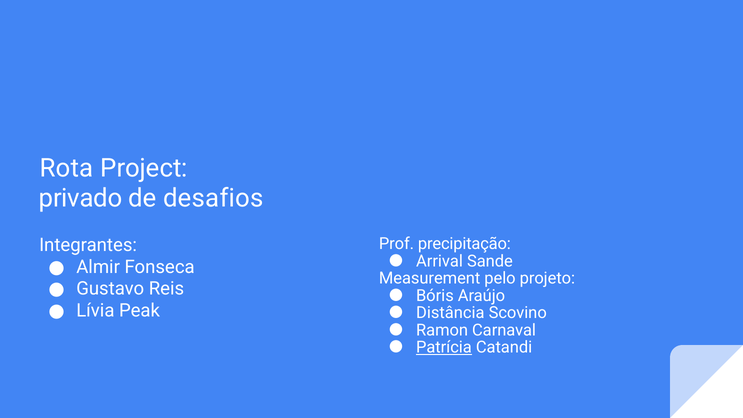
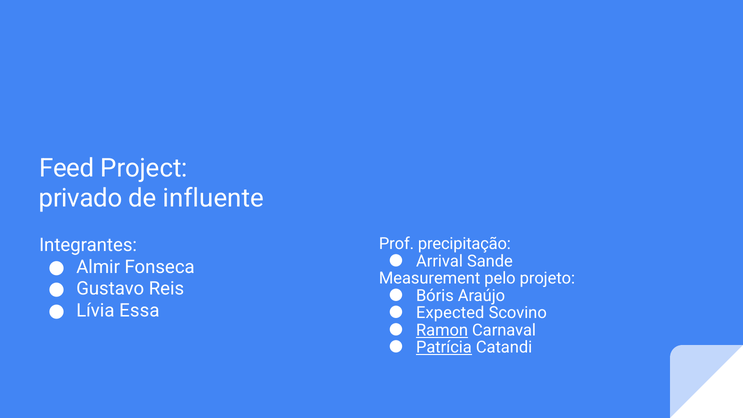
Rota: Rota -> Feed (67, 168)
desafios: desafios -> influente (213, 198)
Peak: Peak -> Essa (139, 311)
Distância: Distância -> Expected (450, 313)
Ramon underline: none -> present (442, 330)
